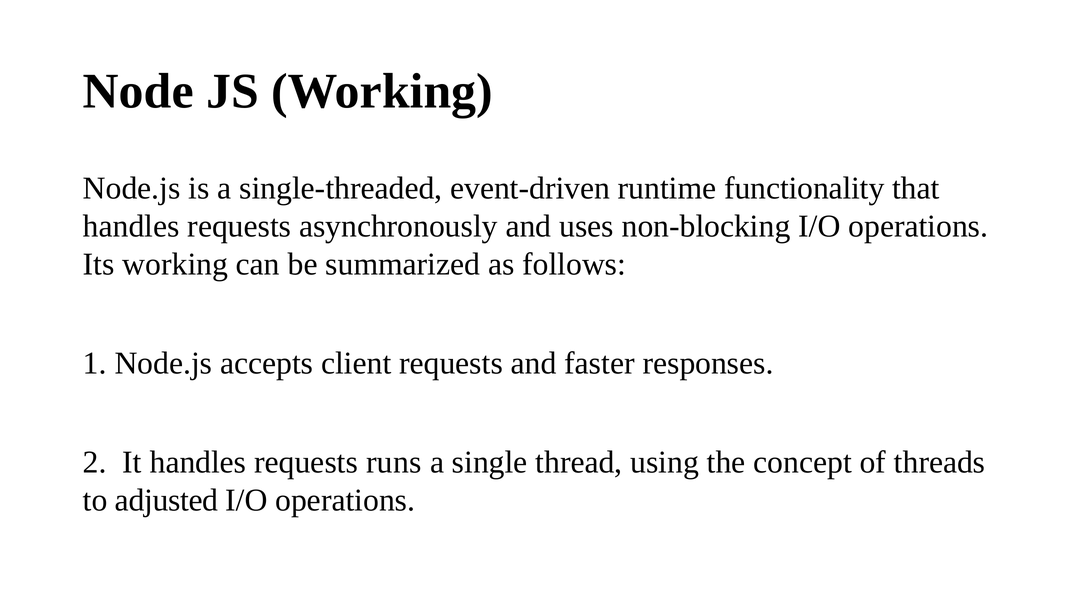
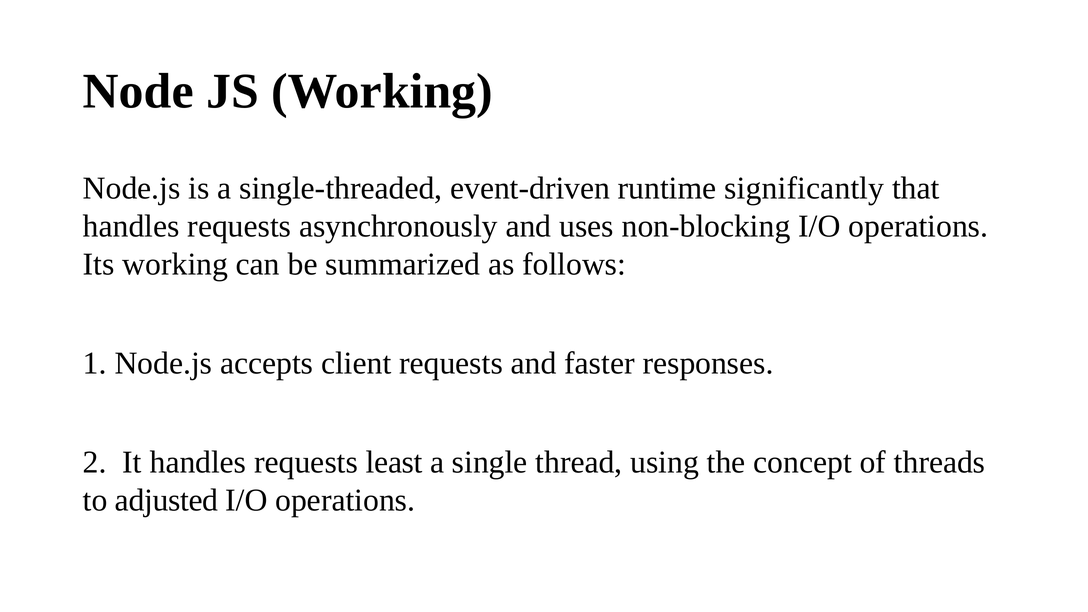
functionality: functionality -> significantly (804, 188)
runs: runs -> least (394, 462)
